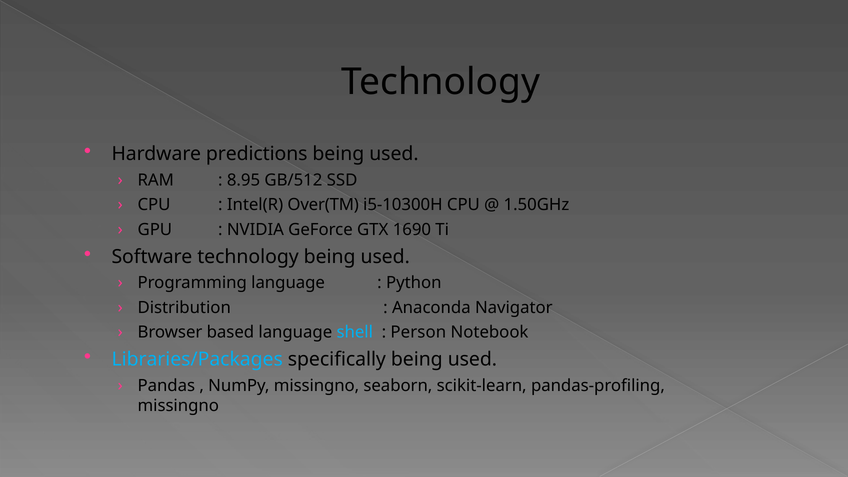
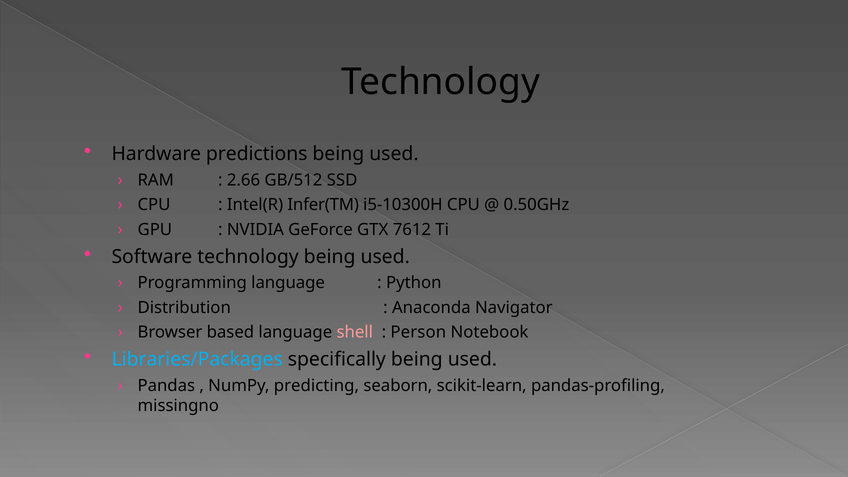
8.95: 8.95 -> 2.66 (243, 180)
Over(TM: Over(TM -> Infer(TM (323, 205)
1.50GHz: 1.50GHz -> 0.50GHz (536, 205)
1690: 1690 -> 7612 (412, 229)
shell colour: light blue -> pink (355, 332)
NumPy missingno: missingno -> predicting (316, 386)
